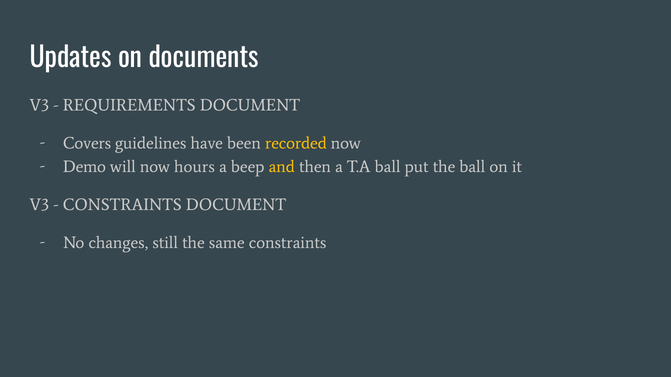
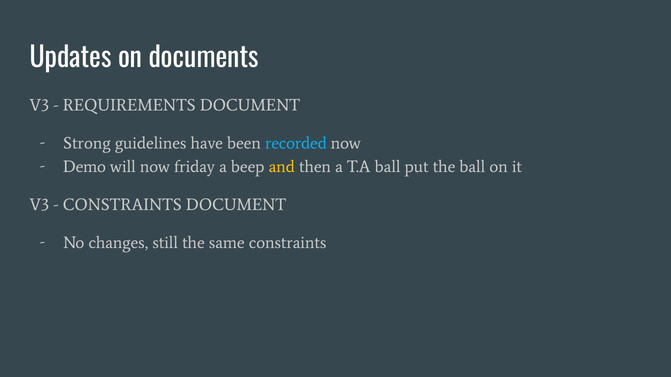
Covers: Covers -> Strong (87, 144)
recorded colour: yellow -> light blue (296, 144)
hours: hours -> friday (195, 167)
